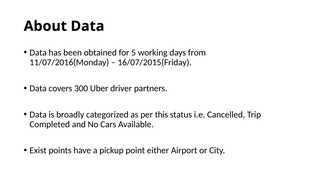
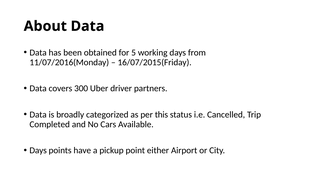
Exist: Exist -> Days (38, 150)
